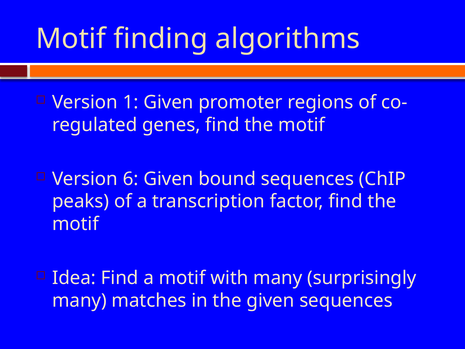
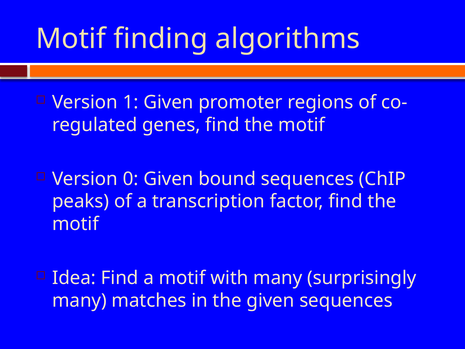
6: 6 -> 0 (131, 179)
